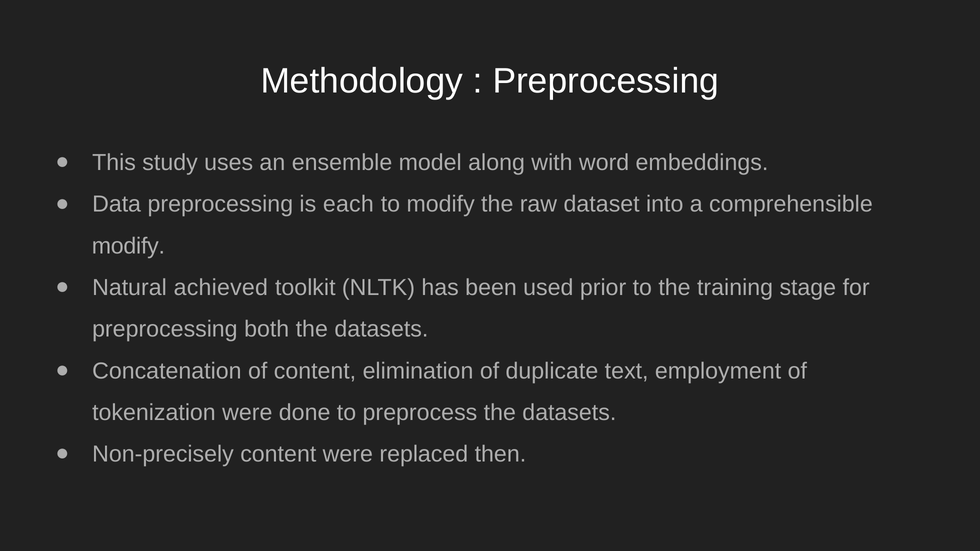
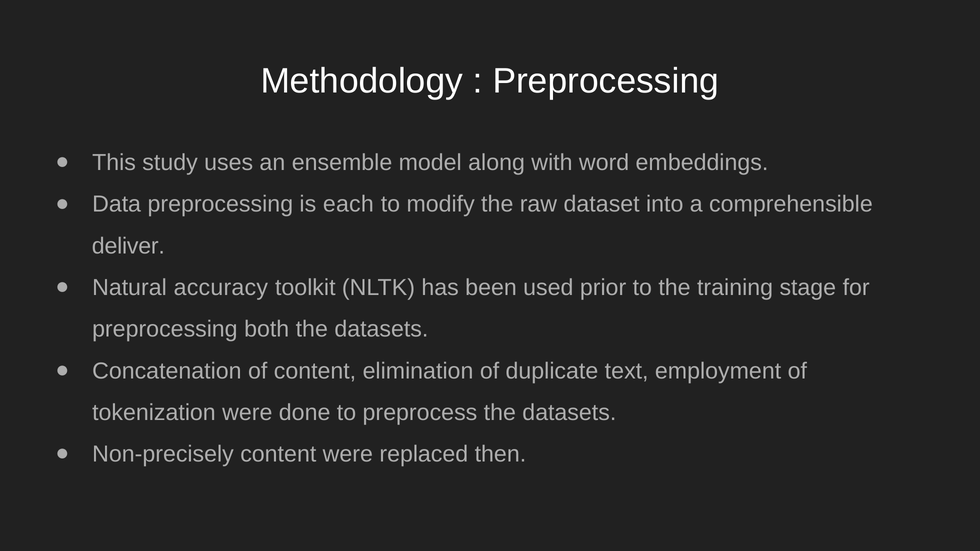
modify: modify -> deliver (128, 246)
achieved: achieved -> accuracy (221, 288)
